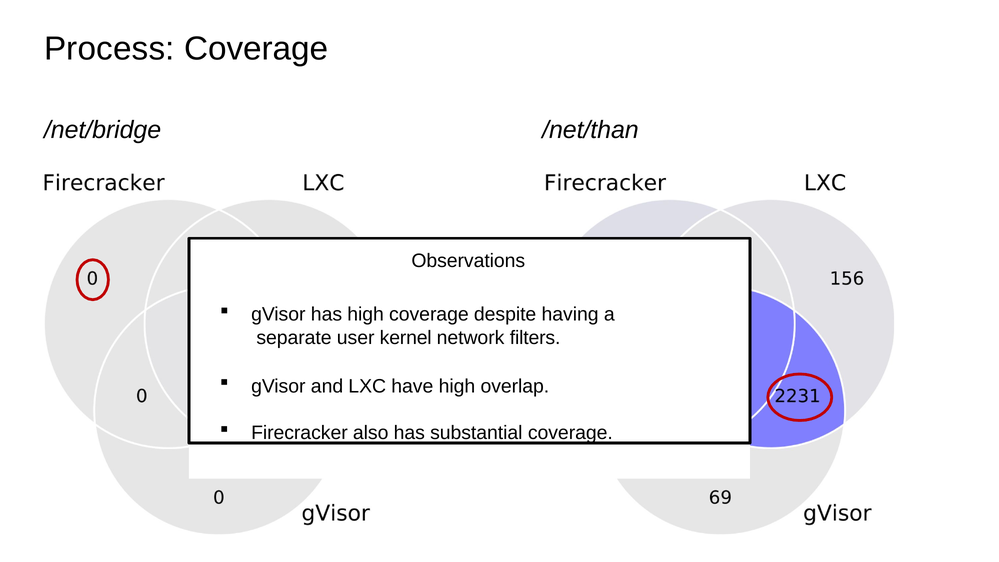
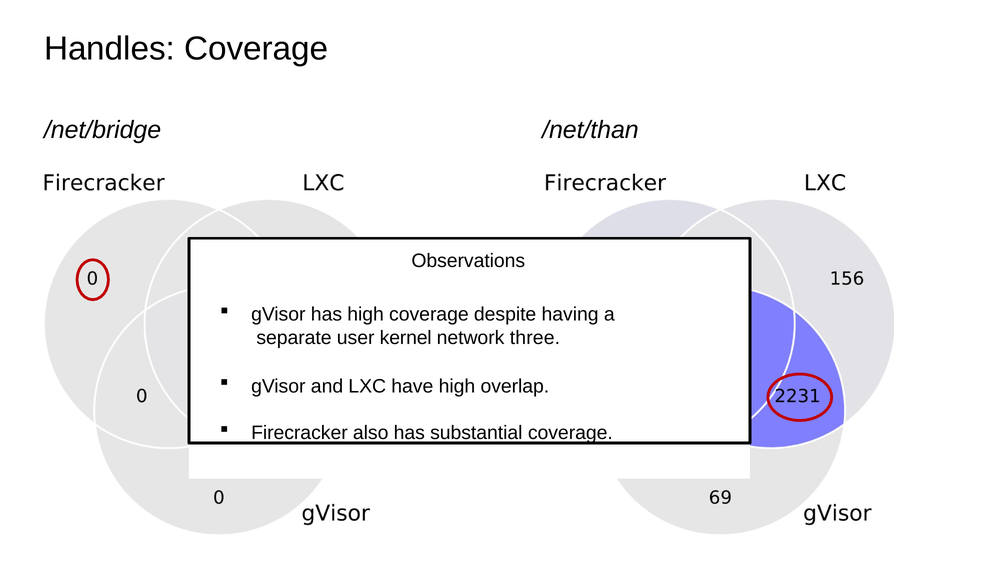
Process: Process -> Handles (109, 49)
filters: filters -> three (535, 338)
